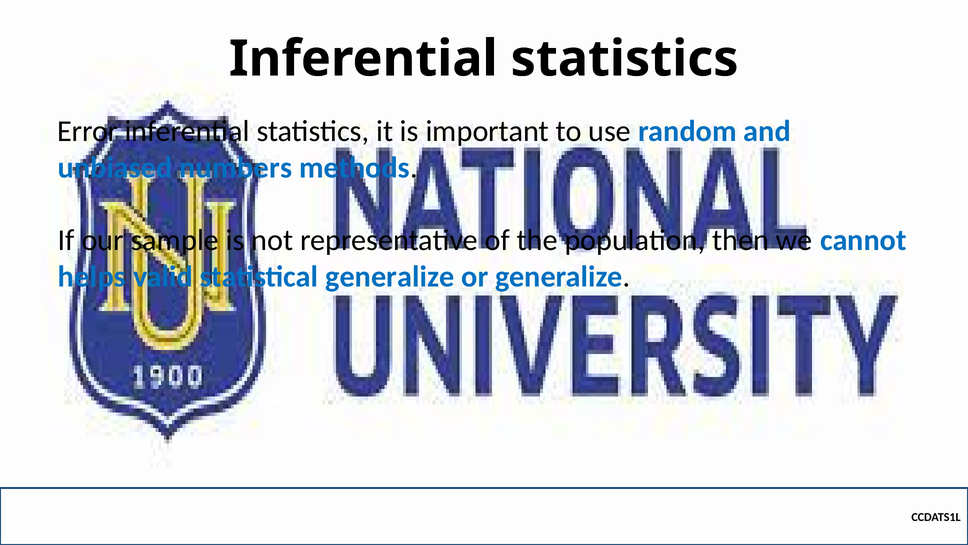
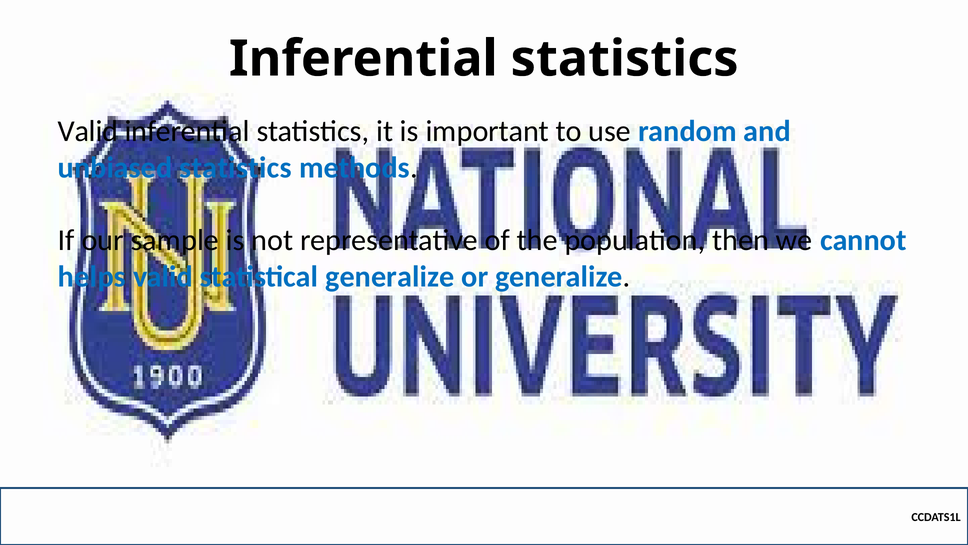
Error: Error -> Valid (88, 131)
unbiased numbers: numbers -> statistics (236, 168)
